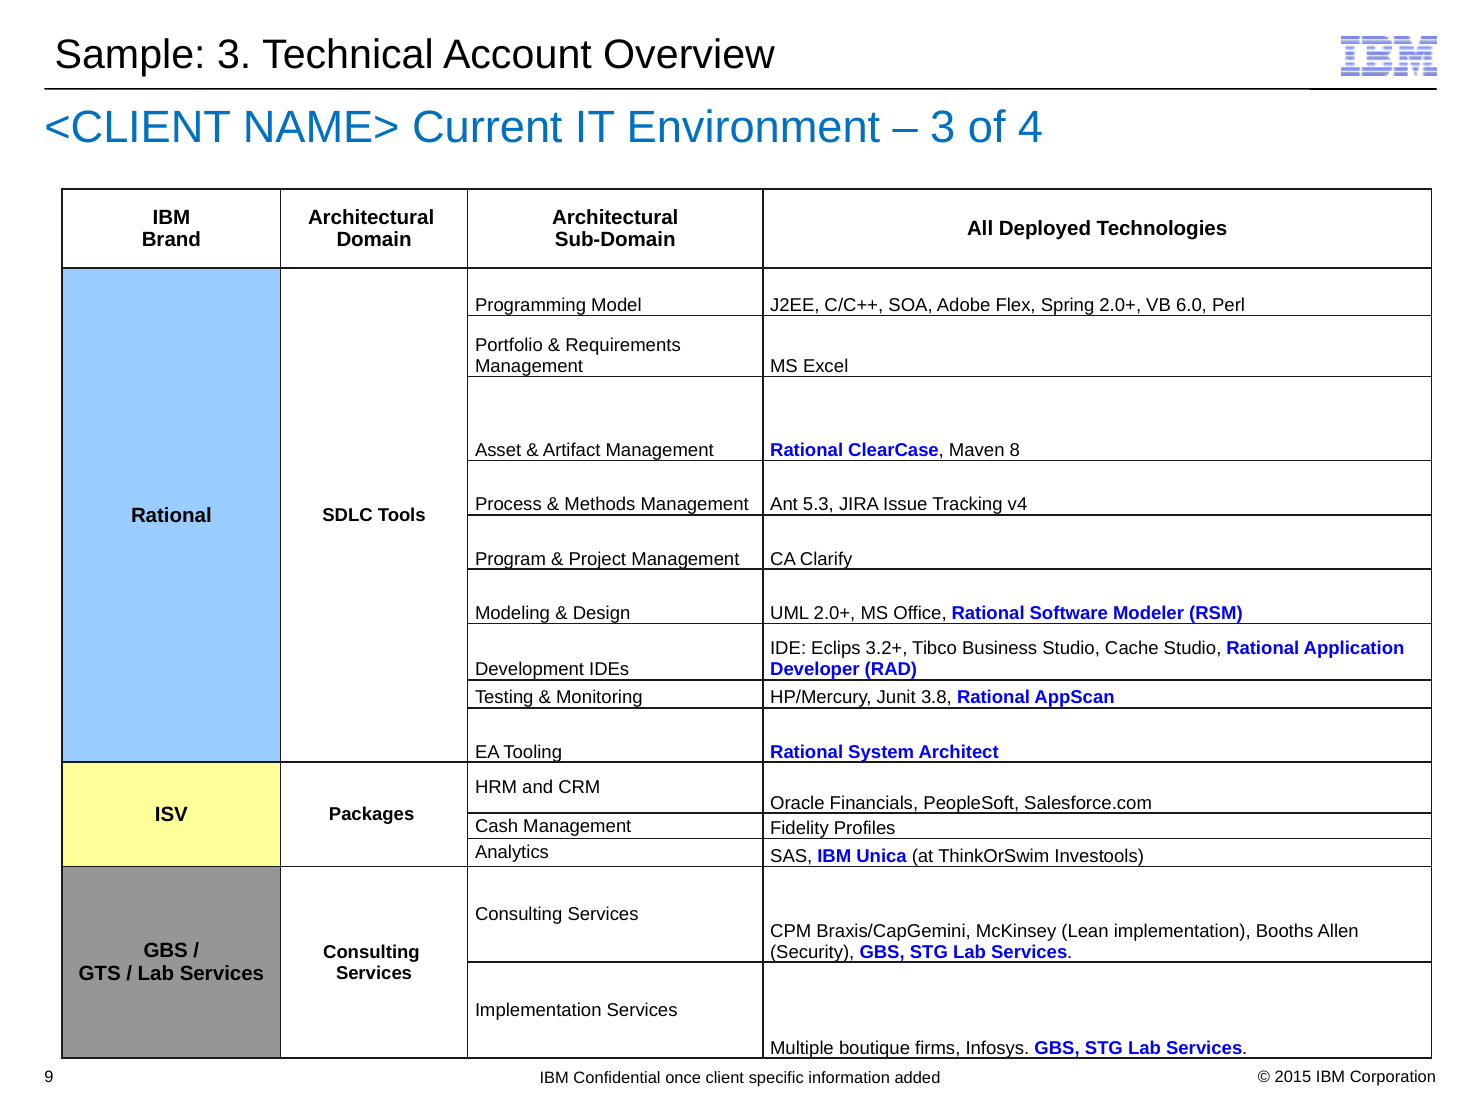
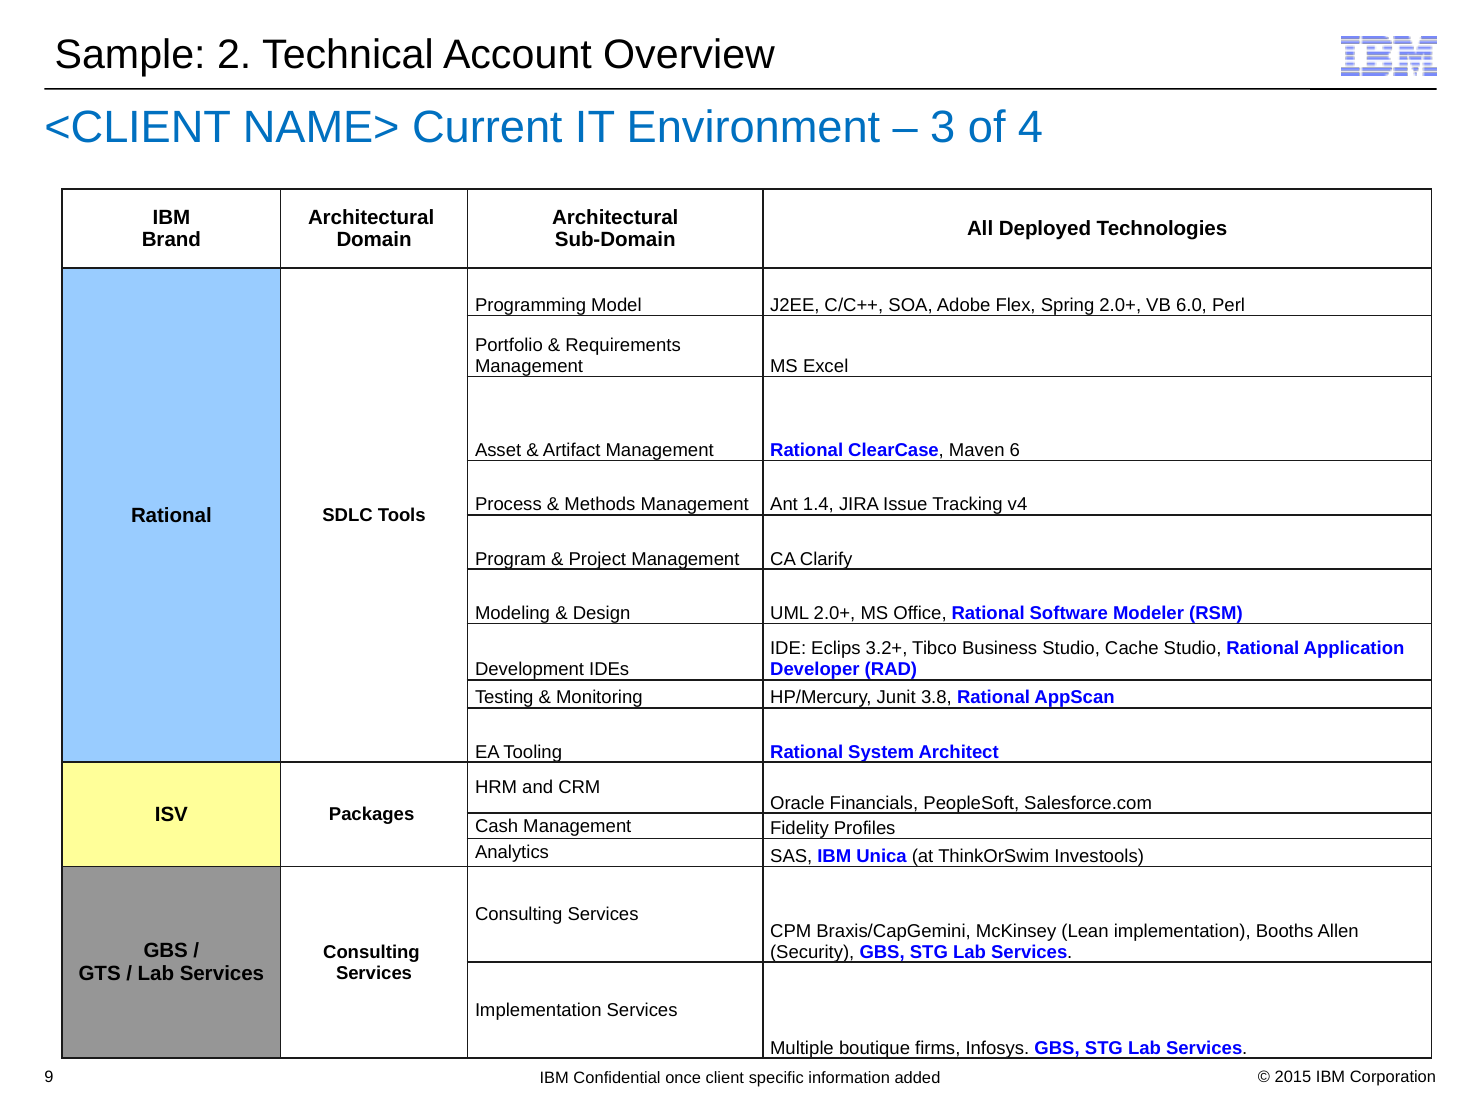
Sample 3: 3 -> 2 (234, 55)
8: 8 -> 6 (1015, 450)
5.3: 5.3 -> 1.4 (818, 505)
